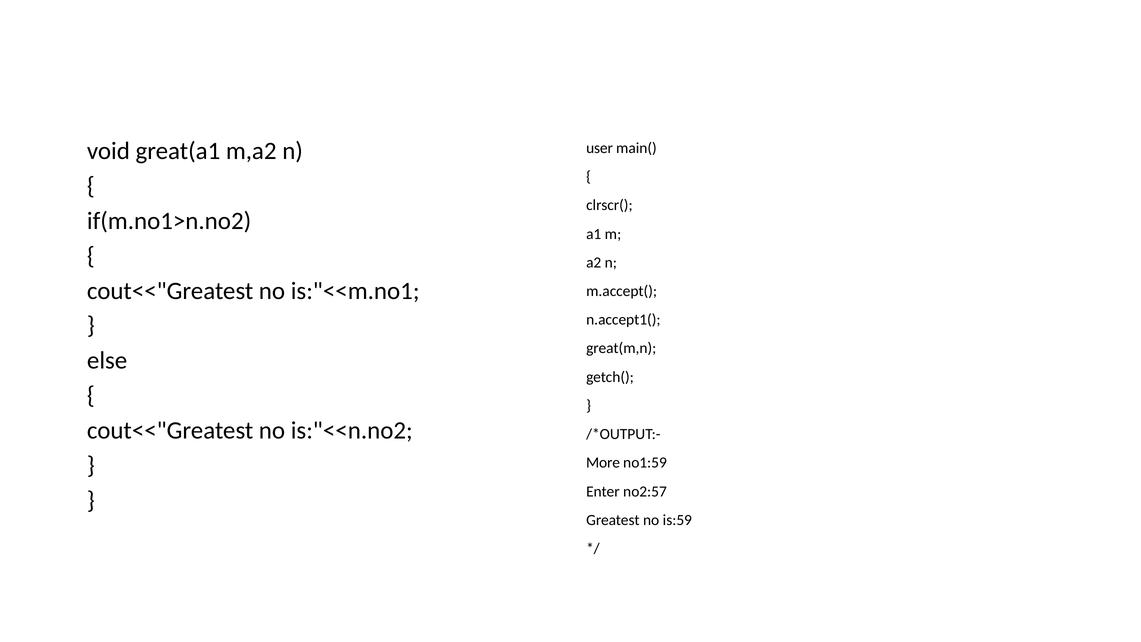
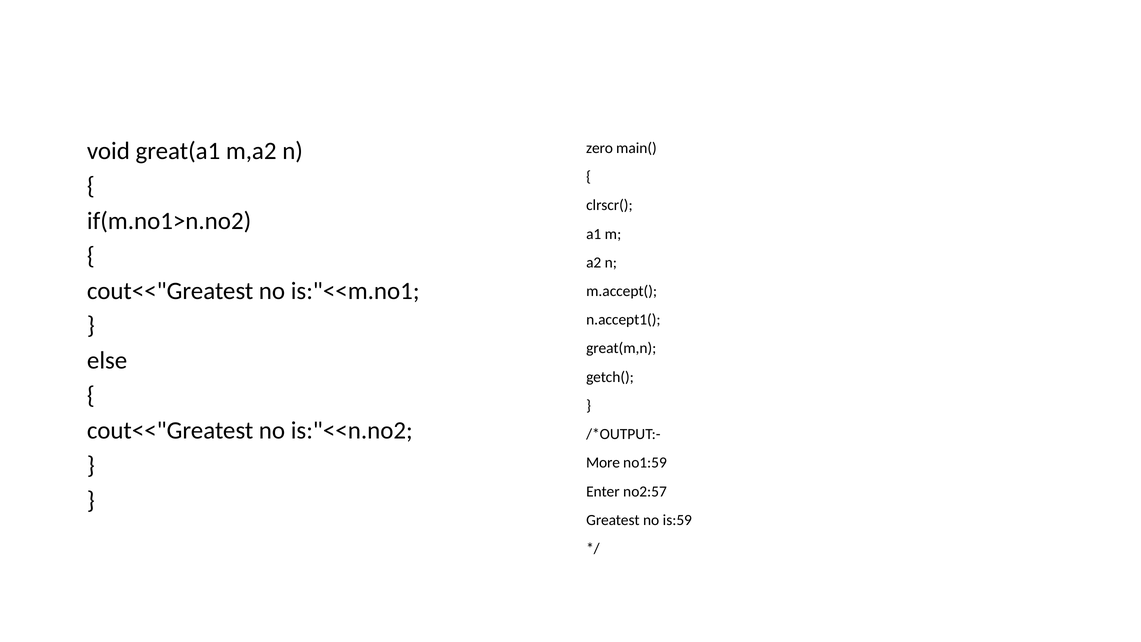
user: user -> zero (600, 148)
